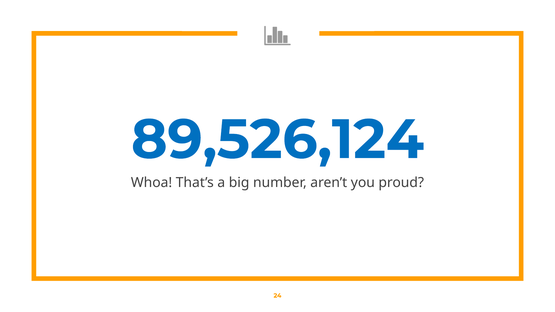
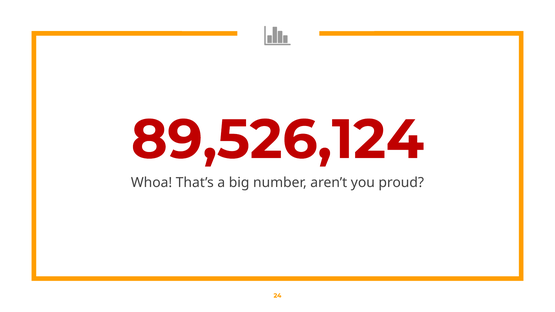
89,526,124 colour: blue -> red (278, 140)
